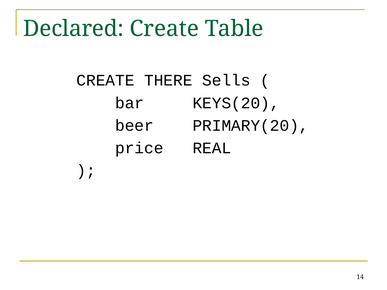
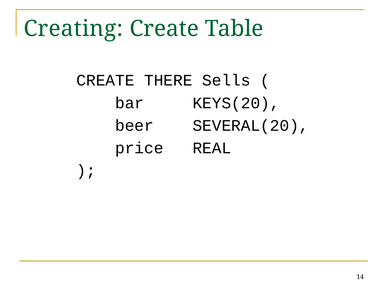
Declared: Declared -> Creating (73, 29)
PRIMARY(20: PRIMARY(20 -> SEVERAL(20 (251, 126)
